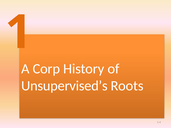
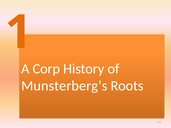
Unsupervised’s: Unsupervised’s -> Munsterberg’s (64, 86)
